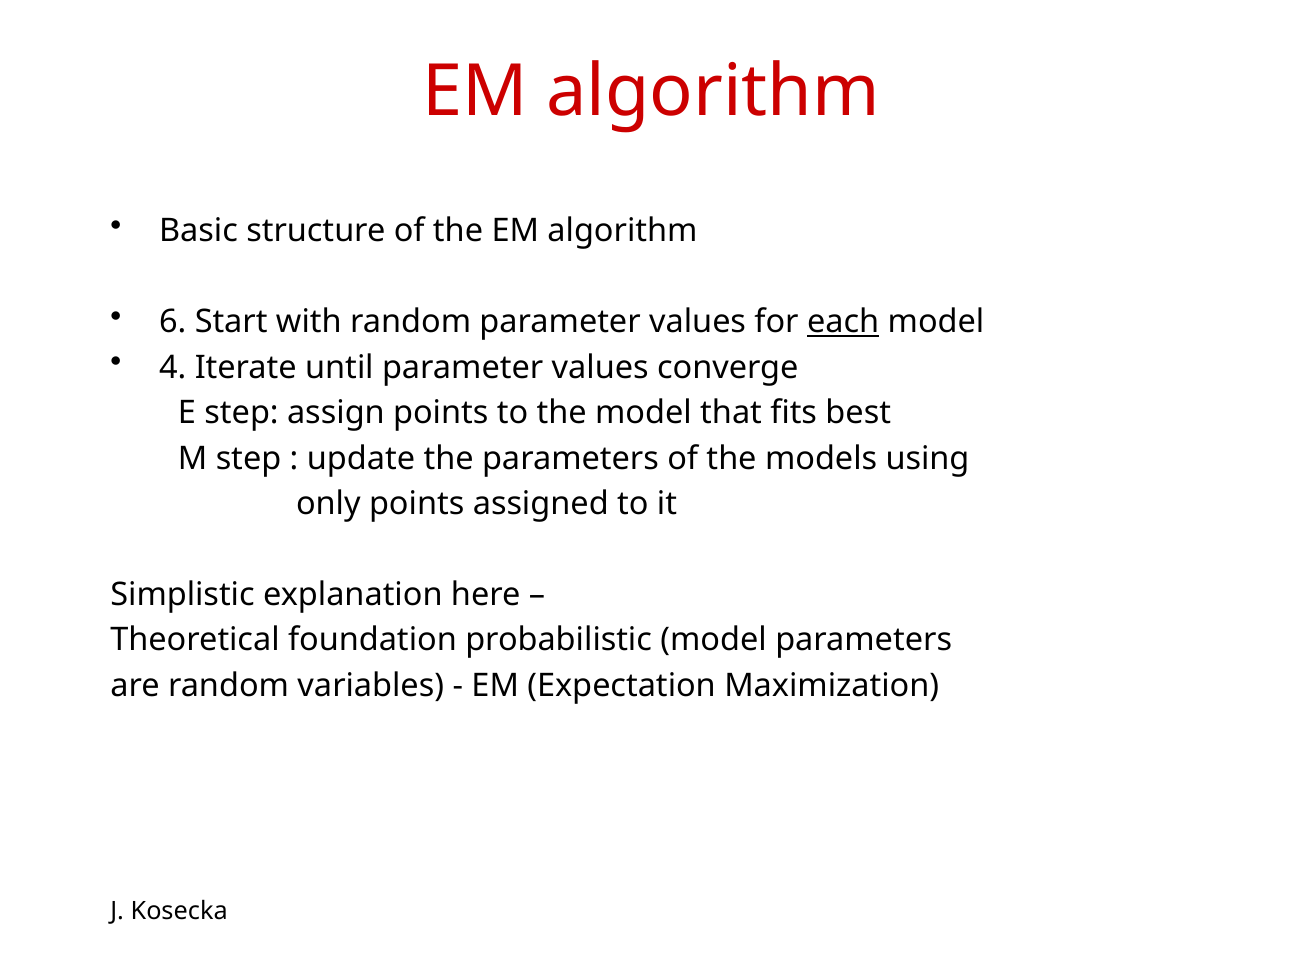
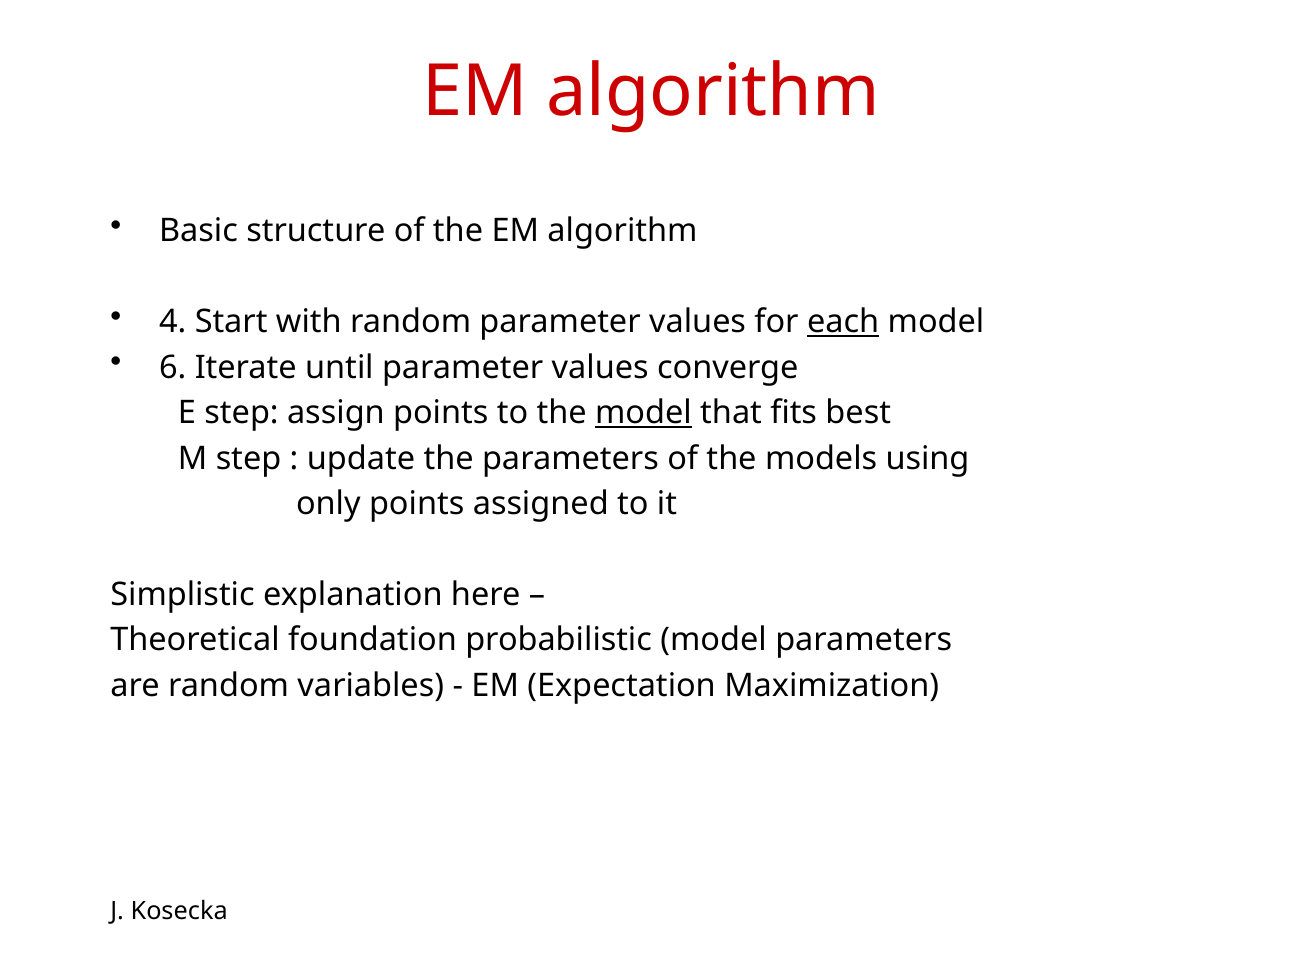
6: 6 -> 4 (173, 322)
4: 4 -> 6 (173, 368)
model underline: none -> present (643, 413)
